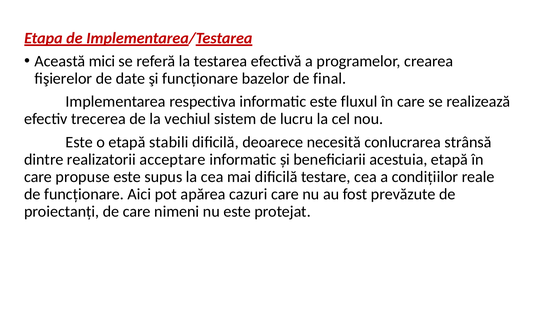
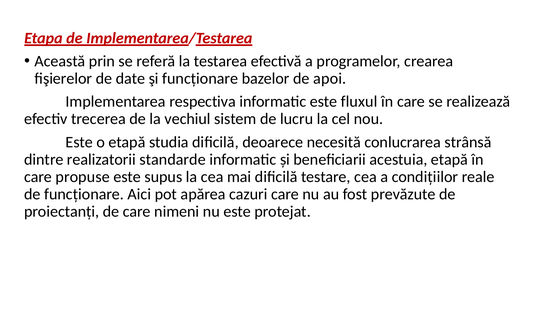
mici: mici -> prin (102, 61)
final: final -> apoi (330, 79)
stabili: stabili -> studia (169, 142)
acceptare: acceptare -> standarde (173, 160)
